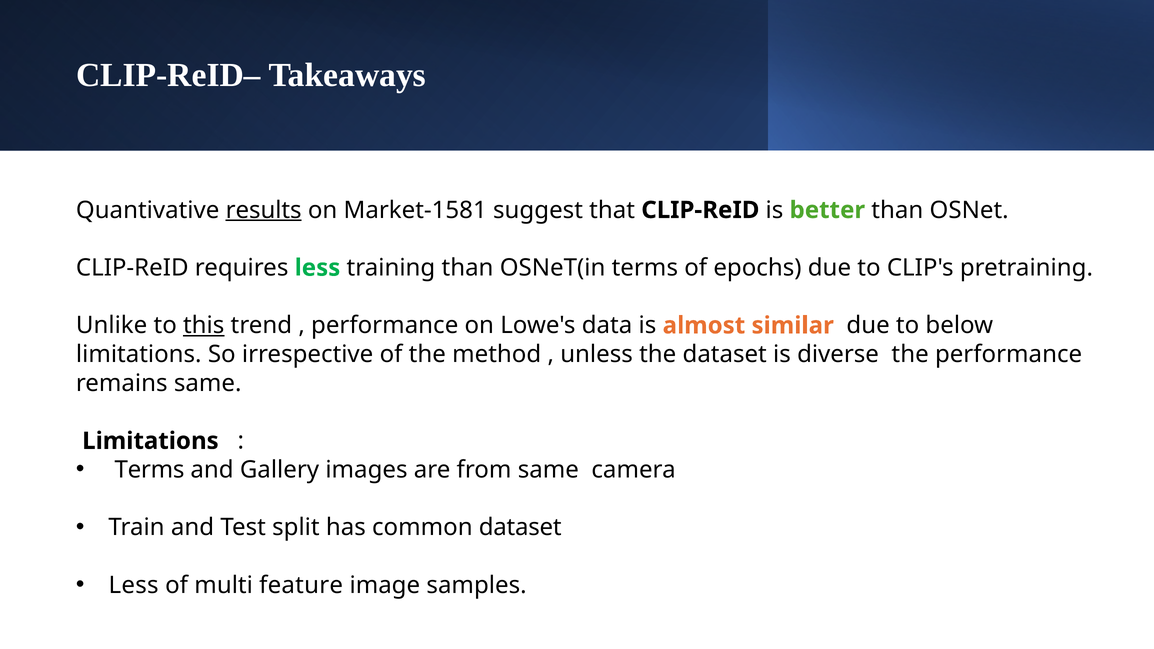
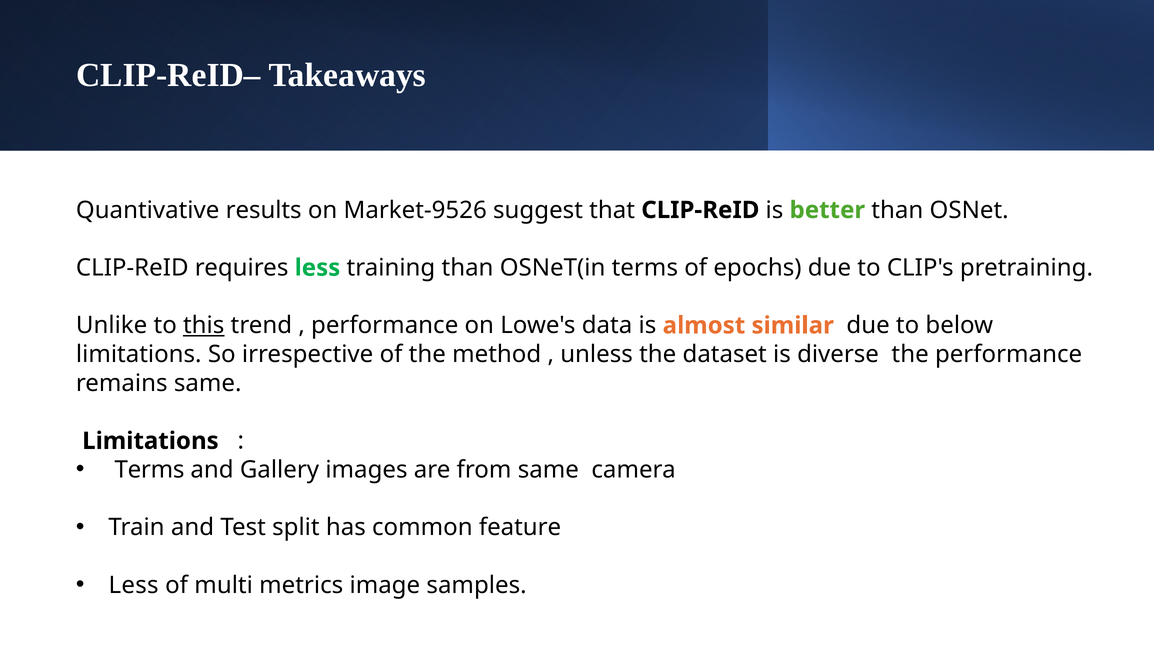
results underline: present -> none (264, 210)
Market-1581: Market-1581 -> Market-9526 (415, 210)
common dataset: dataset -> feature (520, 528)
feature: feature -> metrics (301, 585)
